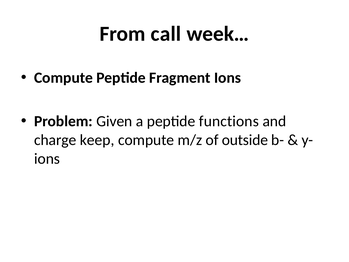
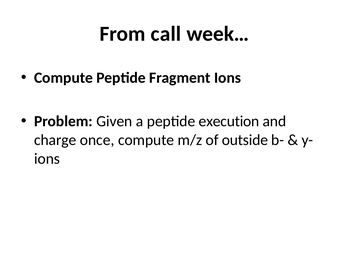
functions: functions -> execution (229, 121)
keep: keep -> once (97, 140)
